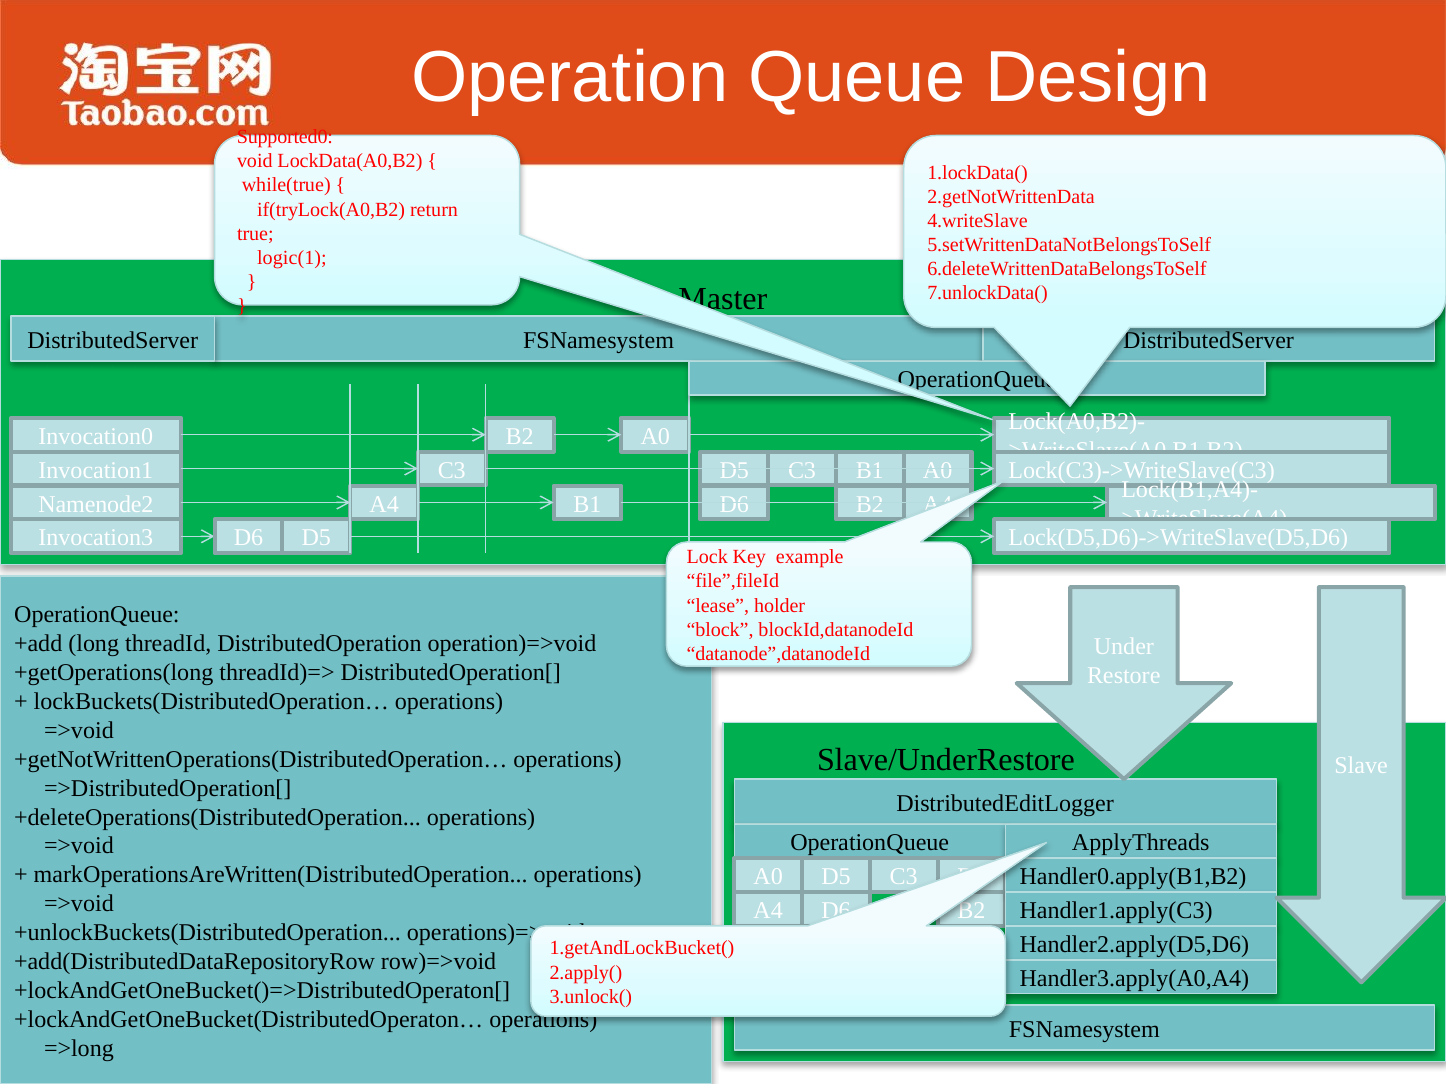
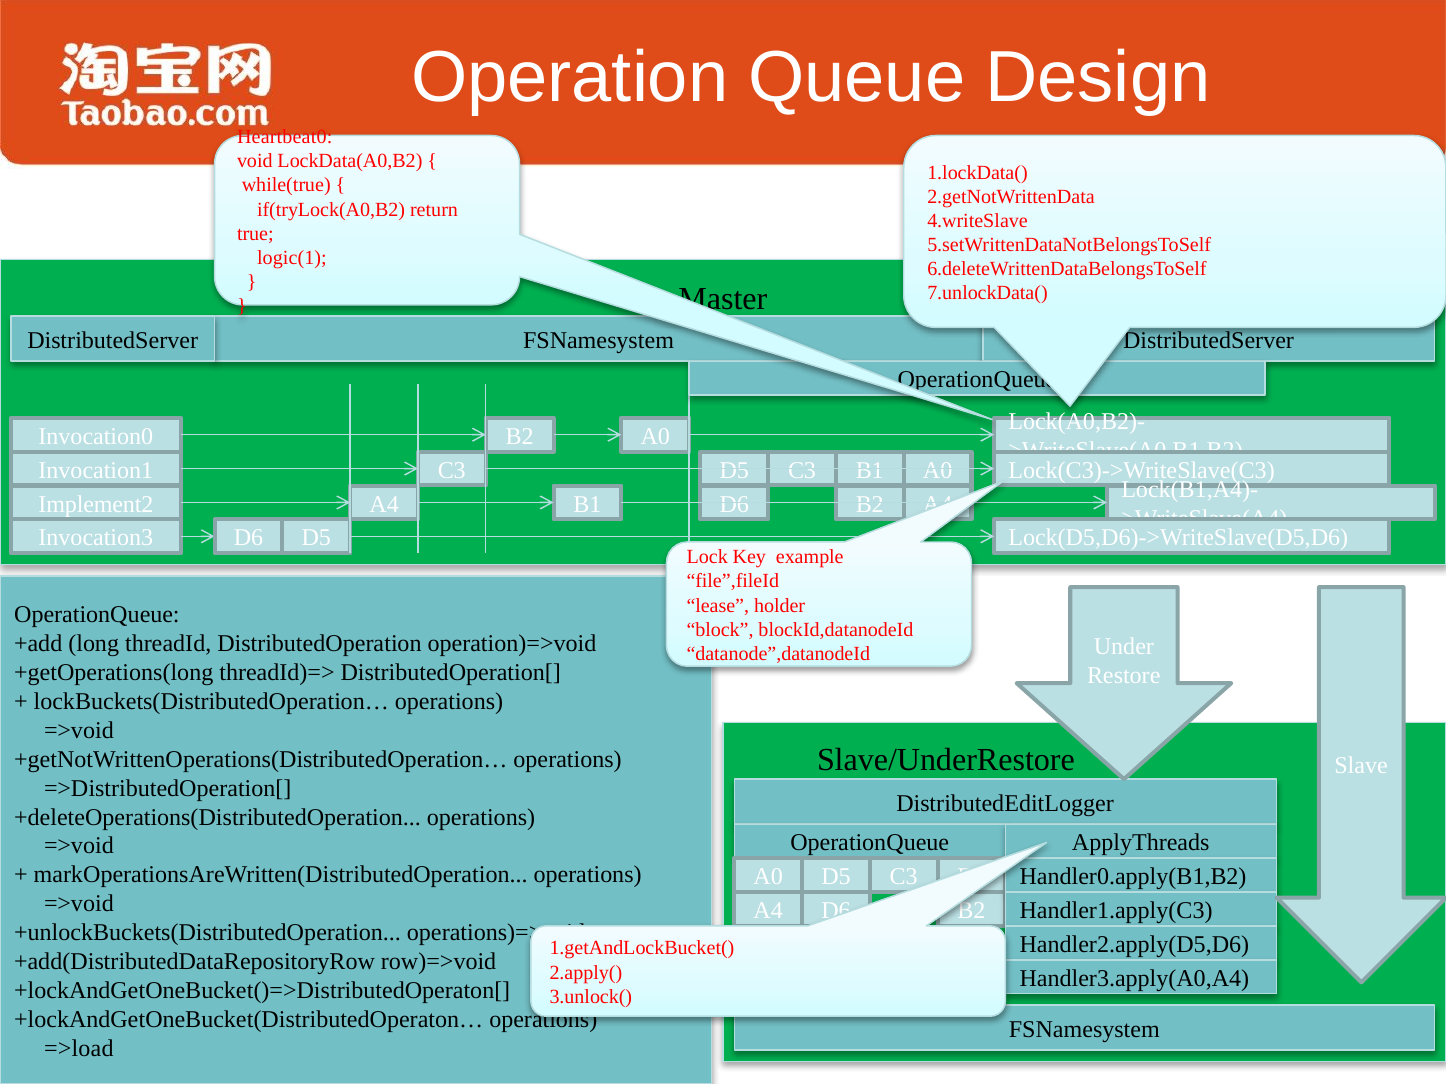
Supported0: Supported0 -> Heartbeat0 (285, 137)
Namenode2: Namenode2 -> Implement2 (96, 504)
=>long: =>long -> =>load (79, 1049)
